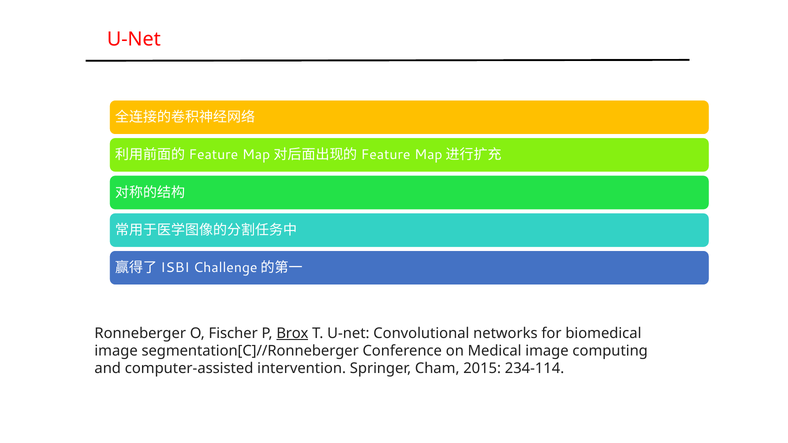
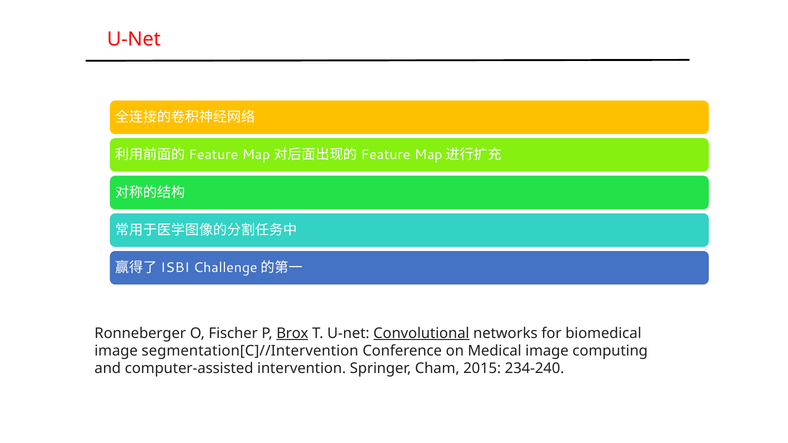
Convolutional underline: none -> present (421, 333)
segmentation[C]//Ronneberger: segmentation[C]//Ronneberger -> segmentation[C]//Intervention (250, 351)
234-114: 234-114 -> 234-240 (535, 369)
